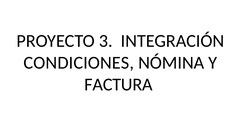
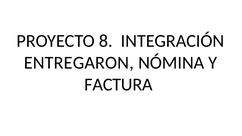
3: 3 -> 8 (106, 41)
CONDICIONES: CONDICIONES -> ENTREGARON (79, 63)
